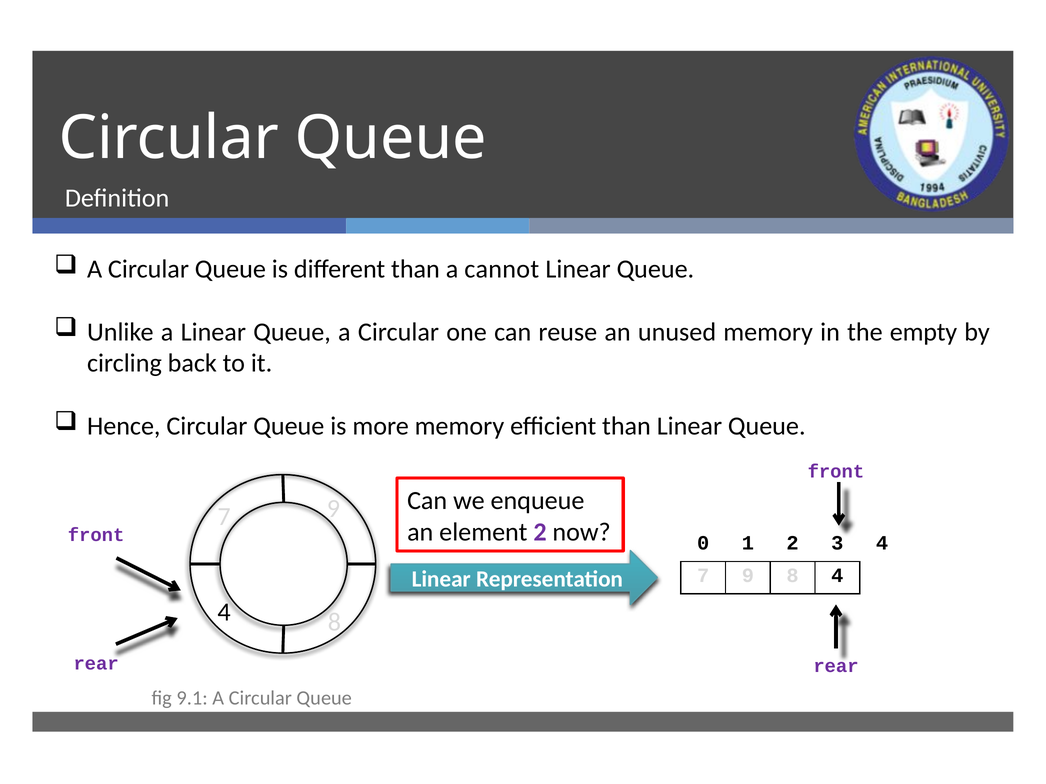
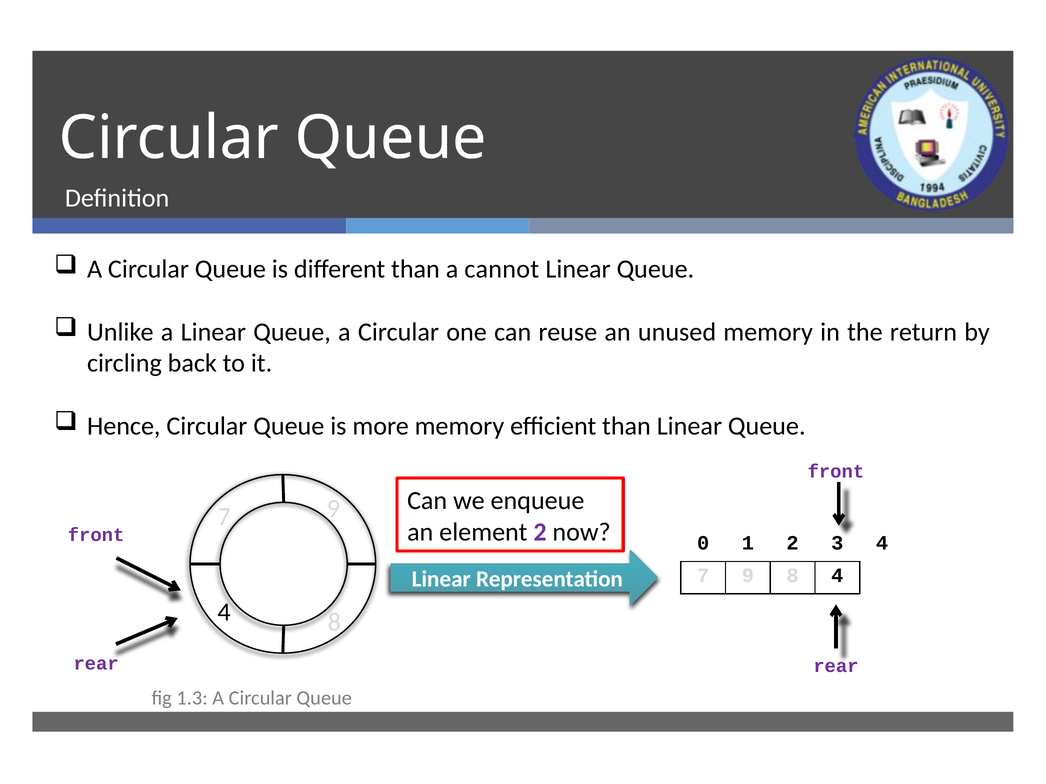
empty: empty -> return (923, 332)
9.1: 9.1 -> 1.3 (192, 698)
